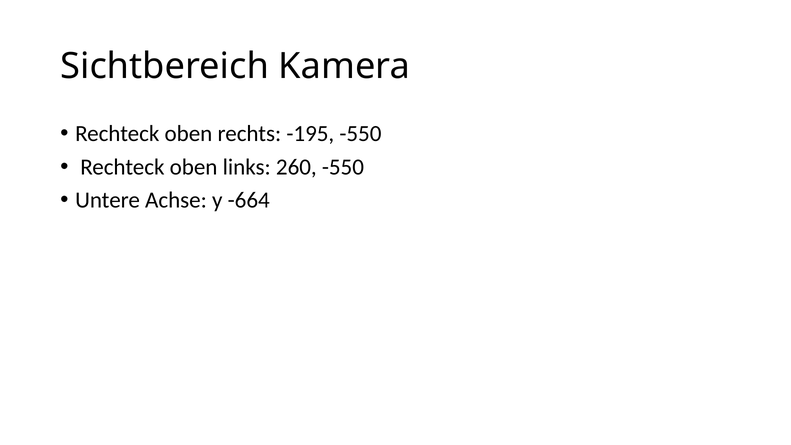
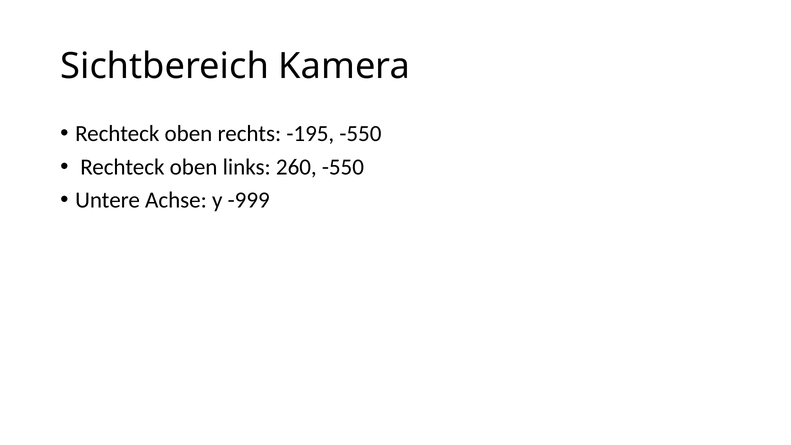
-664: -664 -> -999 (249, 200)
